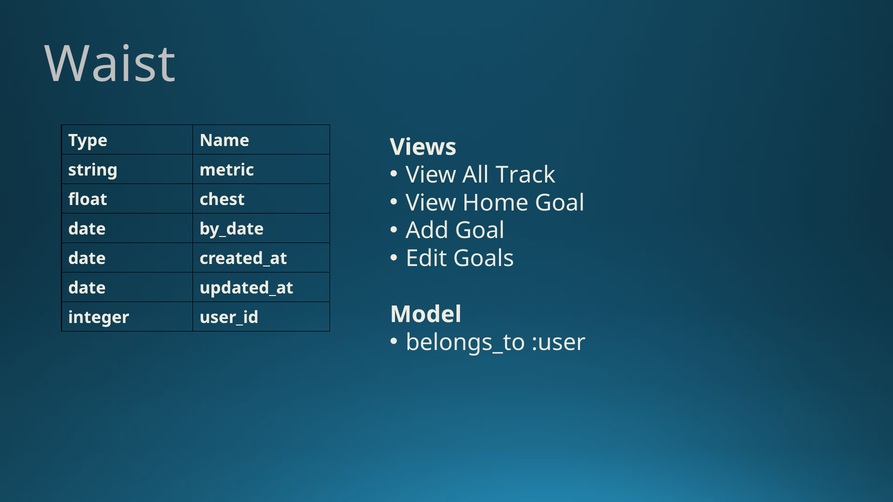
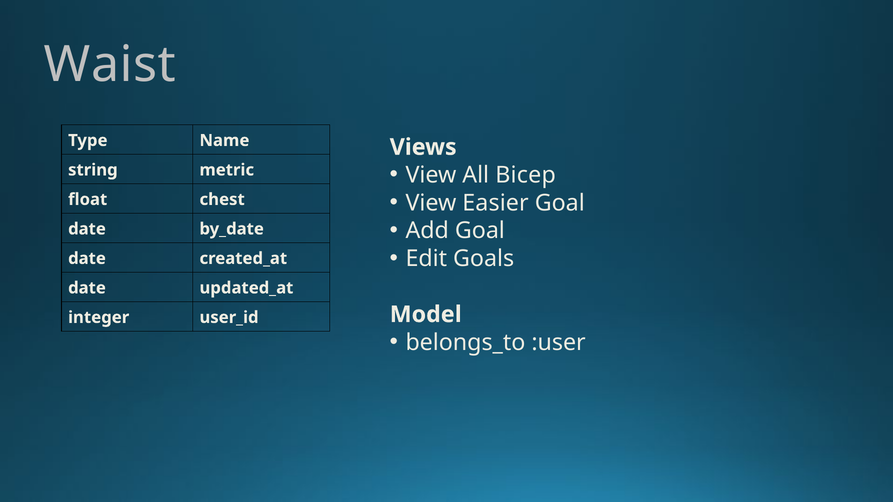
Track: Track -> Bicep (526, 175)
Home: Home -> Easier (496, 203)
